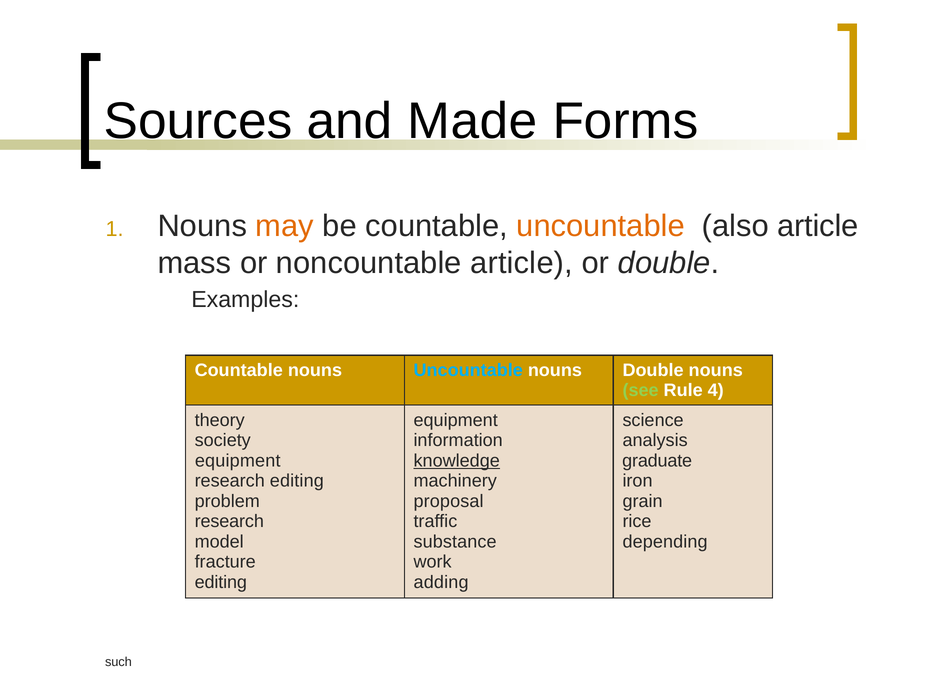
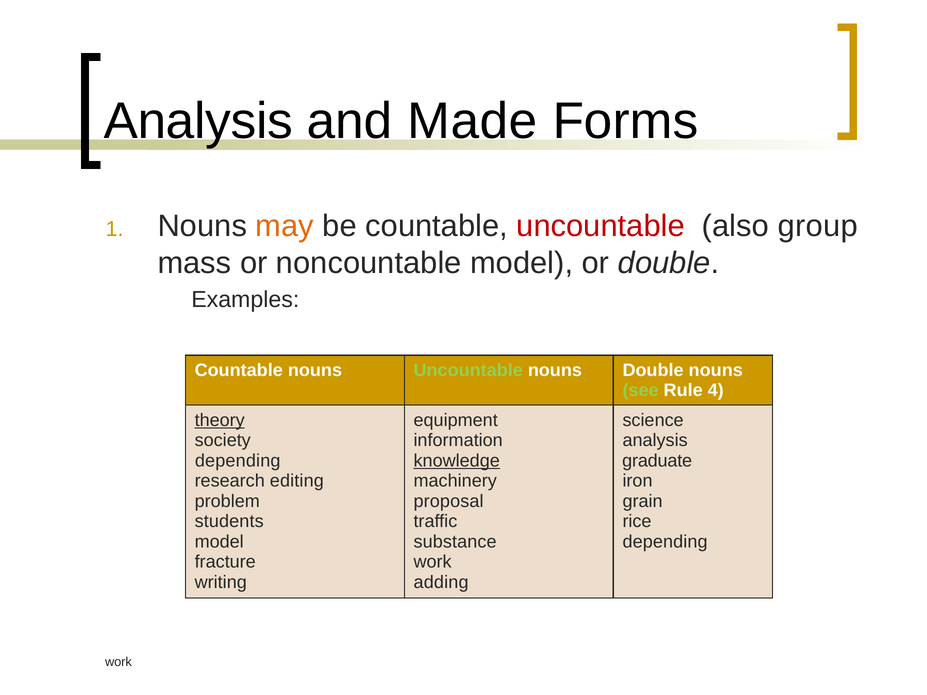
Sources: Sources -> Analysis (198, 121)
uncountable colour: orange -> red (601, 226)
also article: article -> group (818, 226)
noncountable article: article -> model (522, 263)
Uncountable colour: light blue -> light green (468, 370)
theory underline: none -> present (220, 420)
equipment: equipment -> depending (238, 461)
research: research -> students (229, 522)
editing: editing -> writing (221, 582)
such: such -> work (118, 662)
